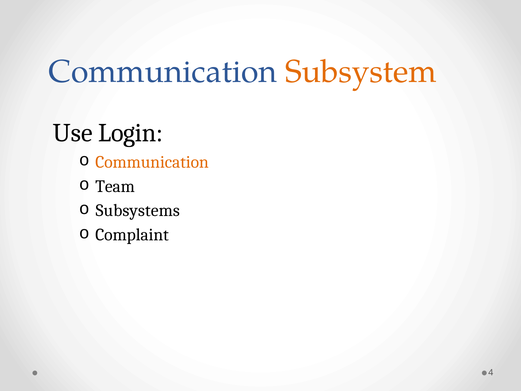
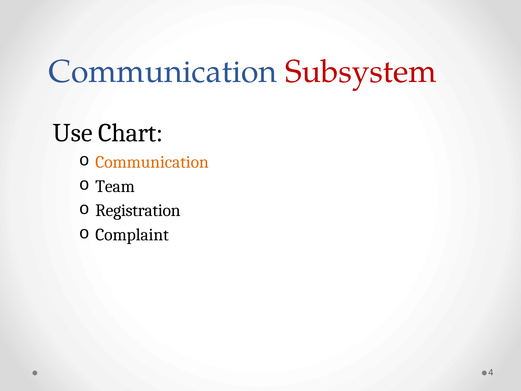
Subsystem colour: orange -> red (361, 72)
Login: Login -> Chart (131, 133)
Subsystems: Subsystems -> Registration (138, 210)
